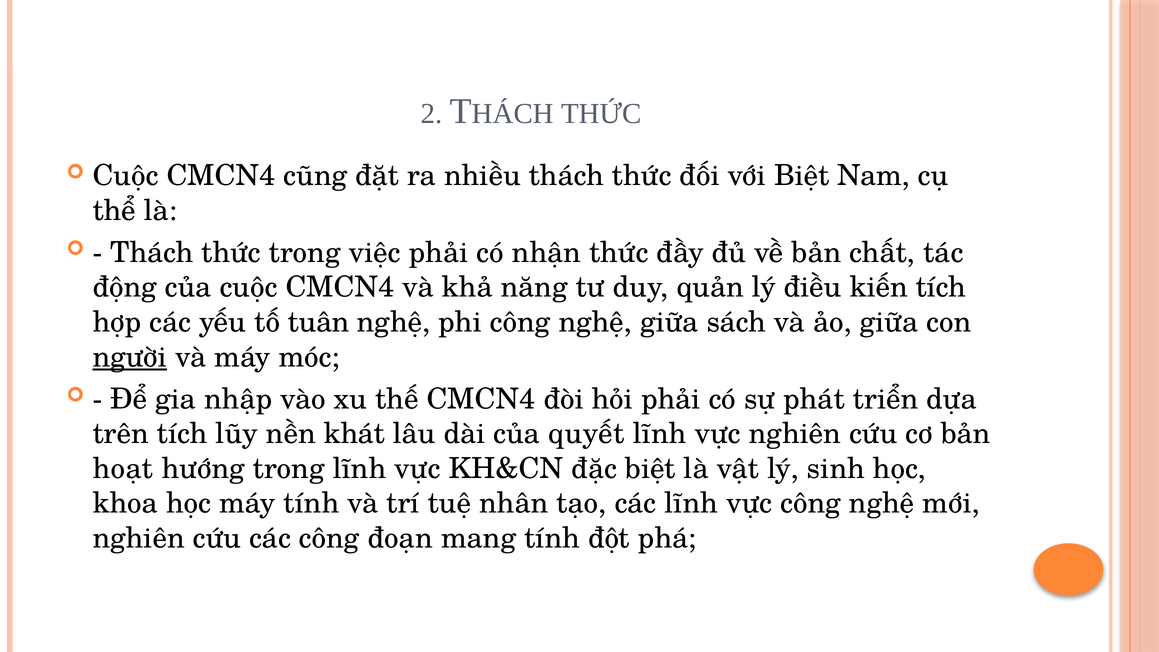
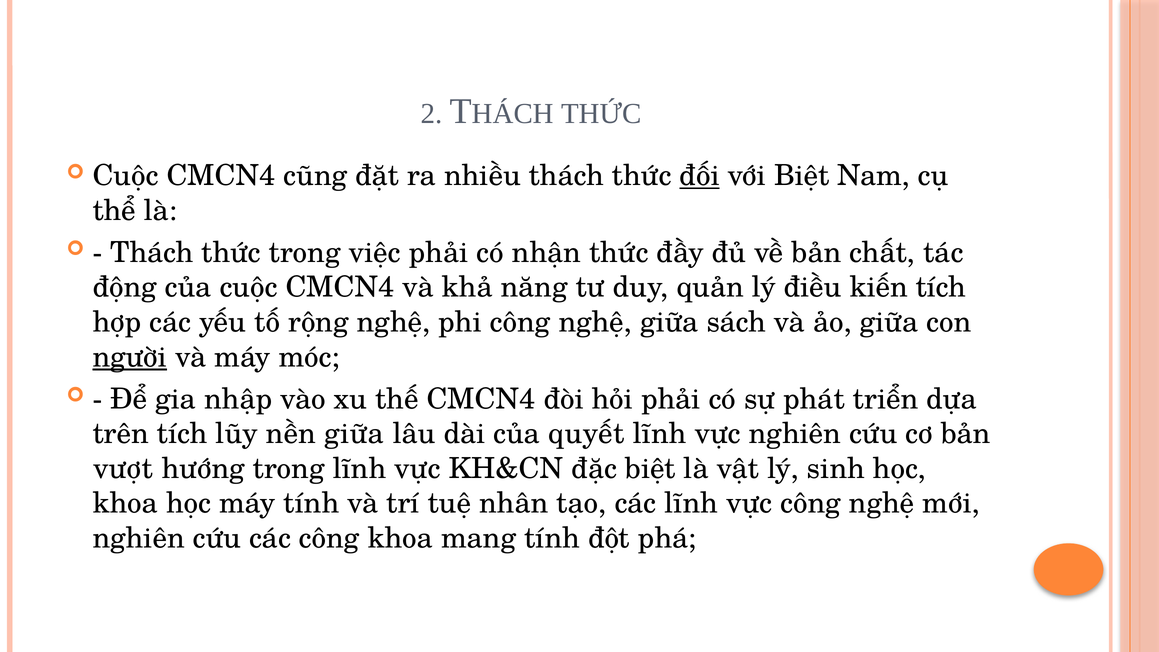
đối underline: none -> present (700, 176)
tuân: tuân -> rộng (318, 322)
nền khát: khát -> giữa (354, 434)
hoạt: hoạt -> vượt (123, 468)
công đoạn: đoạn -> khoa (400, 538)
